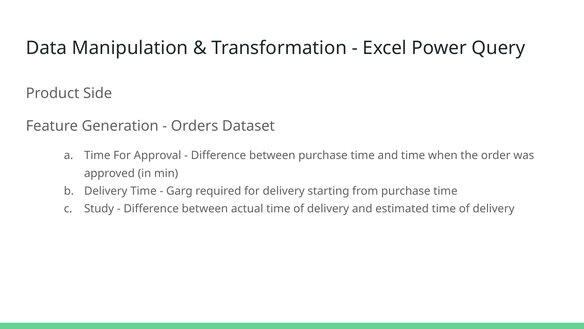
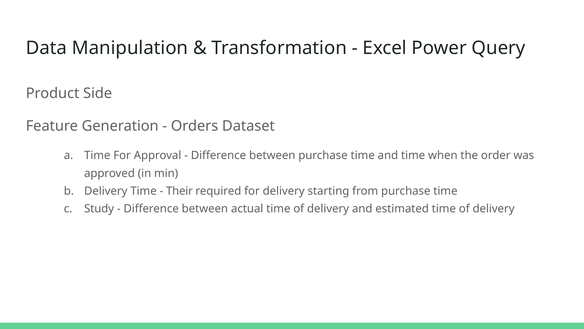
Garg: Garg -> Their (179, 191)
